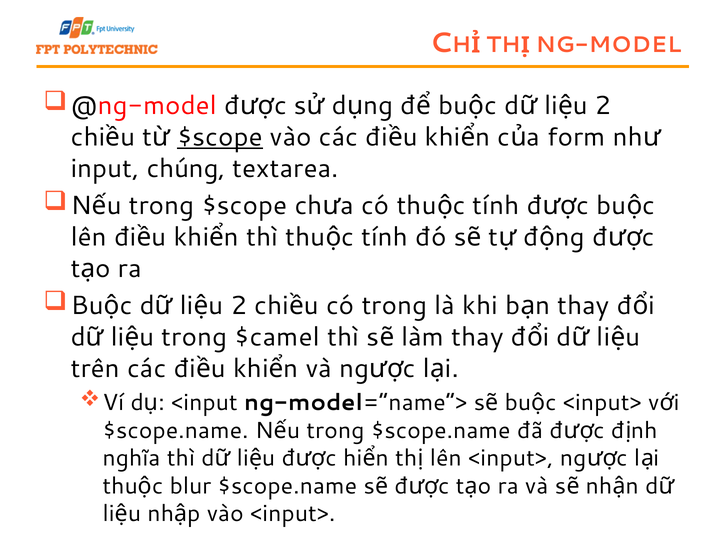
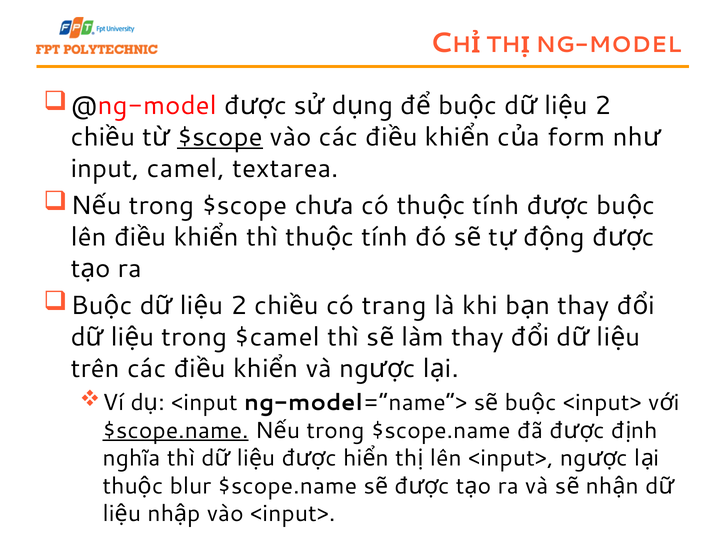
chúng: chúng -> camel (186, 169)
có trong: trong -> trang (394, 305)
$scope.name underline: none -> present (175, 430)
